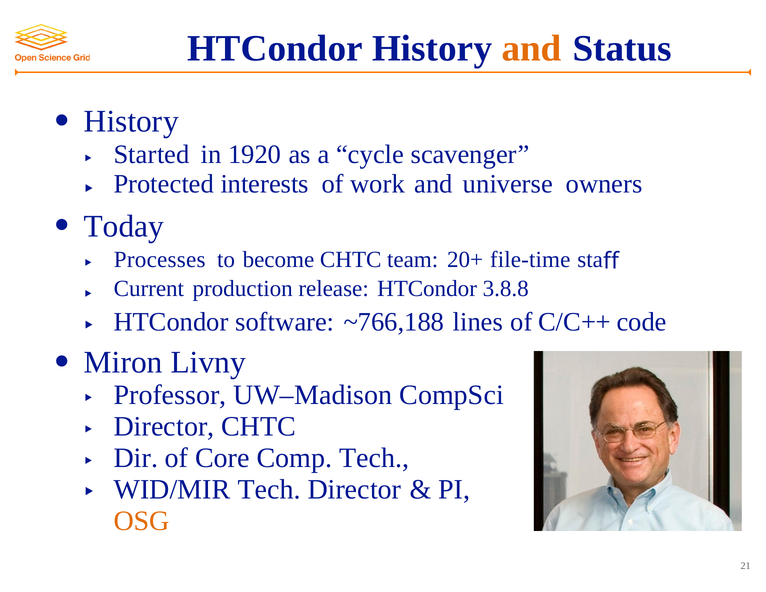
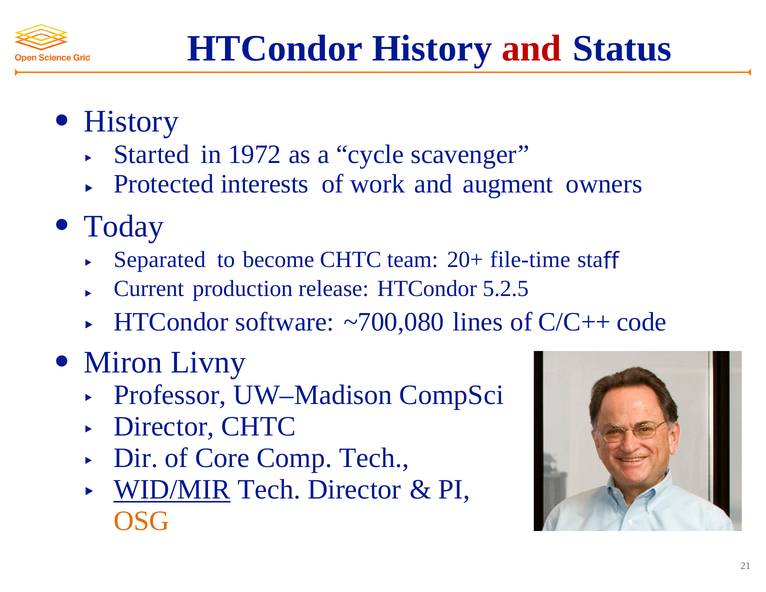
and colour: orange -> red (532, 49)
1920: 1920 -> 1972 (255, 154)
universe: universe -> augment (508, 184)
Processes: Processes -> Separated (160, 259)
3.8.8: 3.8.8 -> 5.2.5 (506, 289)
~766,188: ~766,188 -> ~700,080 (394, 322)
WID/MIR underline: none -> present (172, 489)
